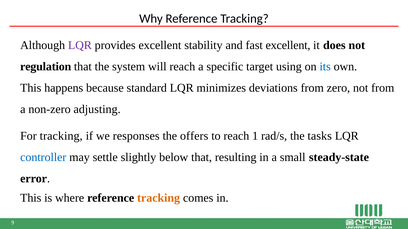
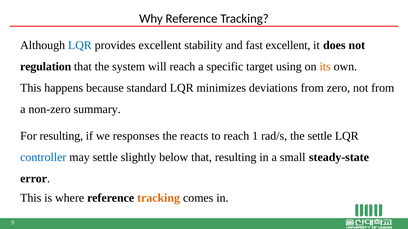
LQR colour: purple -> blue (80, 45)
its colour: blue -> orange (325, 67)
adjusting: adjusting -> summary (97, 110)
For tracking: tracking -> resulting (61, 136)
offers: offers -> reacts (194, 136)
the tasks: tasks -> settle (320, 136)
